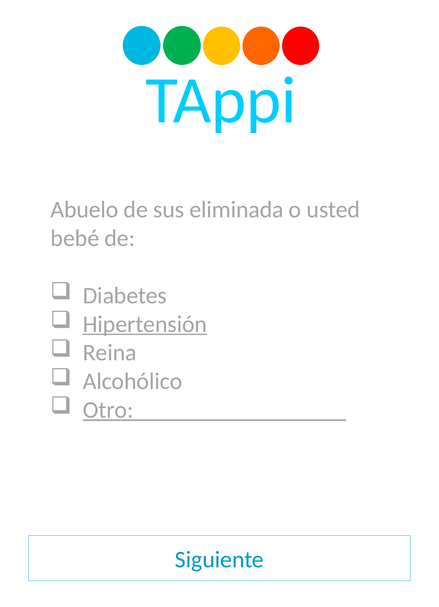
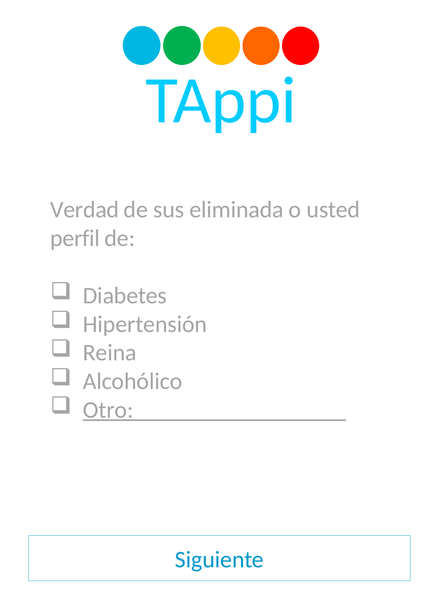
Abuelo: Abuelo -> Verdad (85, 210)
bebé: bebé -> perfil (75, 239)
Hipertensión underline: present -> none (145, 325)
